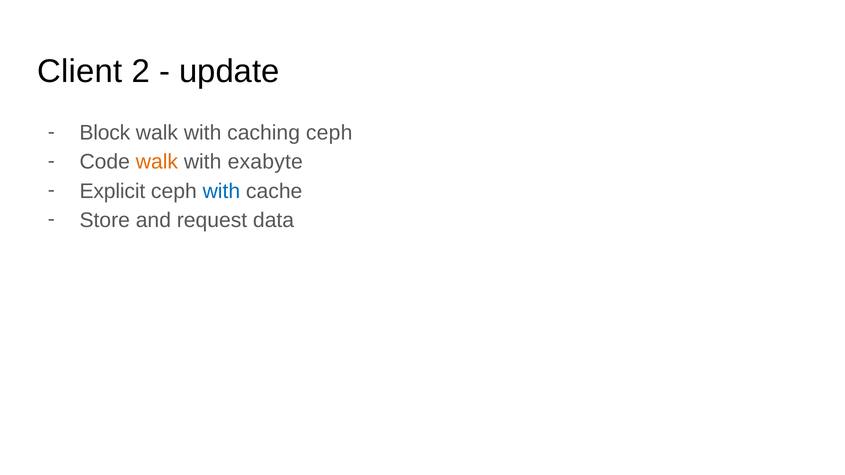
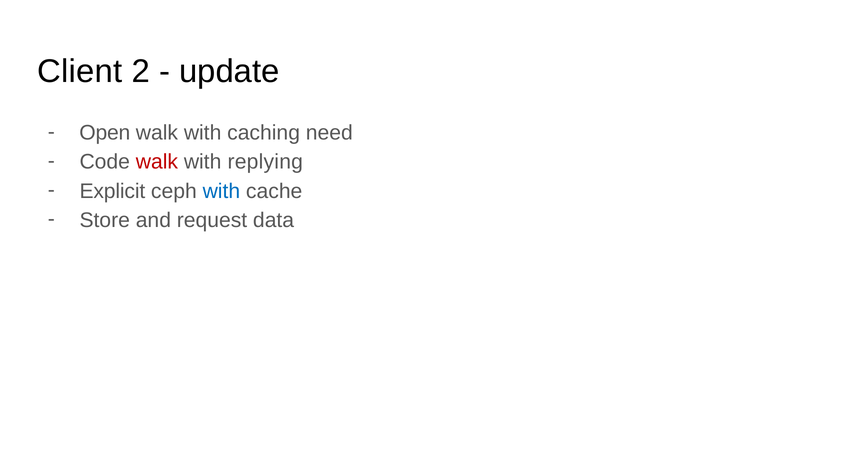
Block: Block -> Open (105, 133)
caching ceph: ceph -> need (329, 133)
walk colour: orange -> red (157, 162)
exabyte: exabyte -> replying (265, 162)
